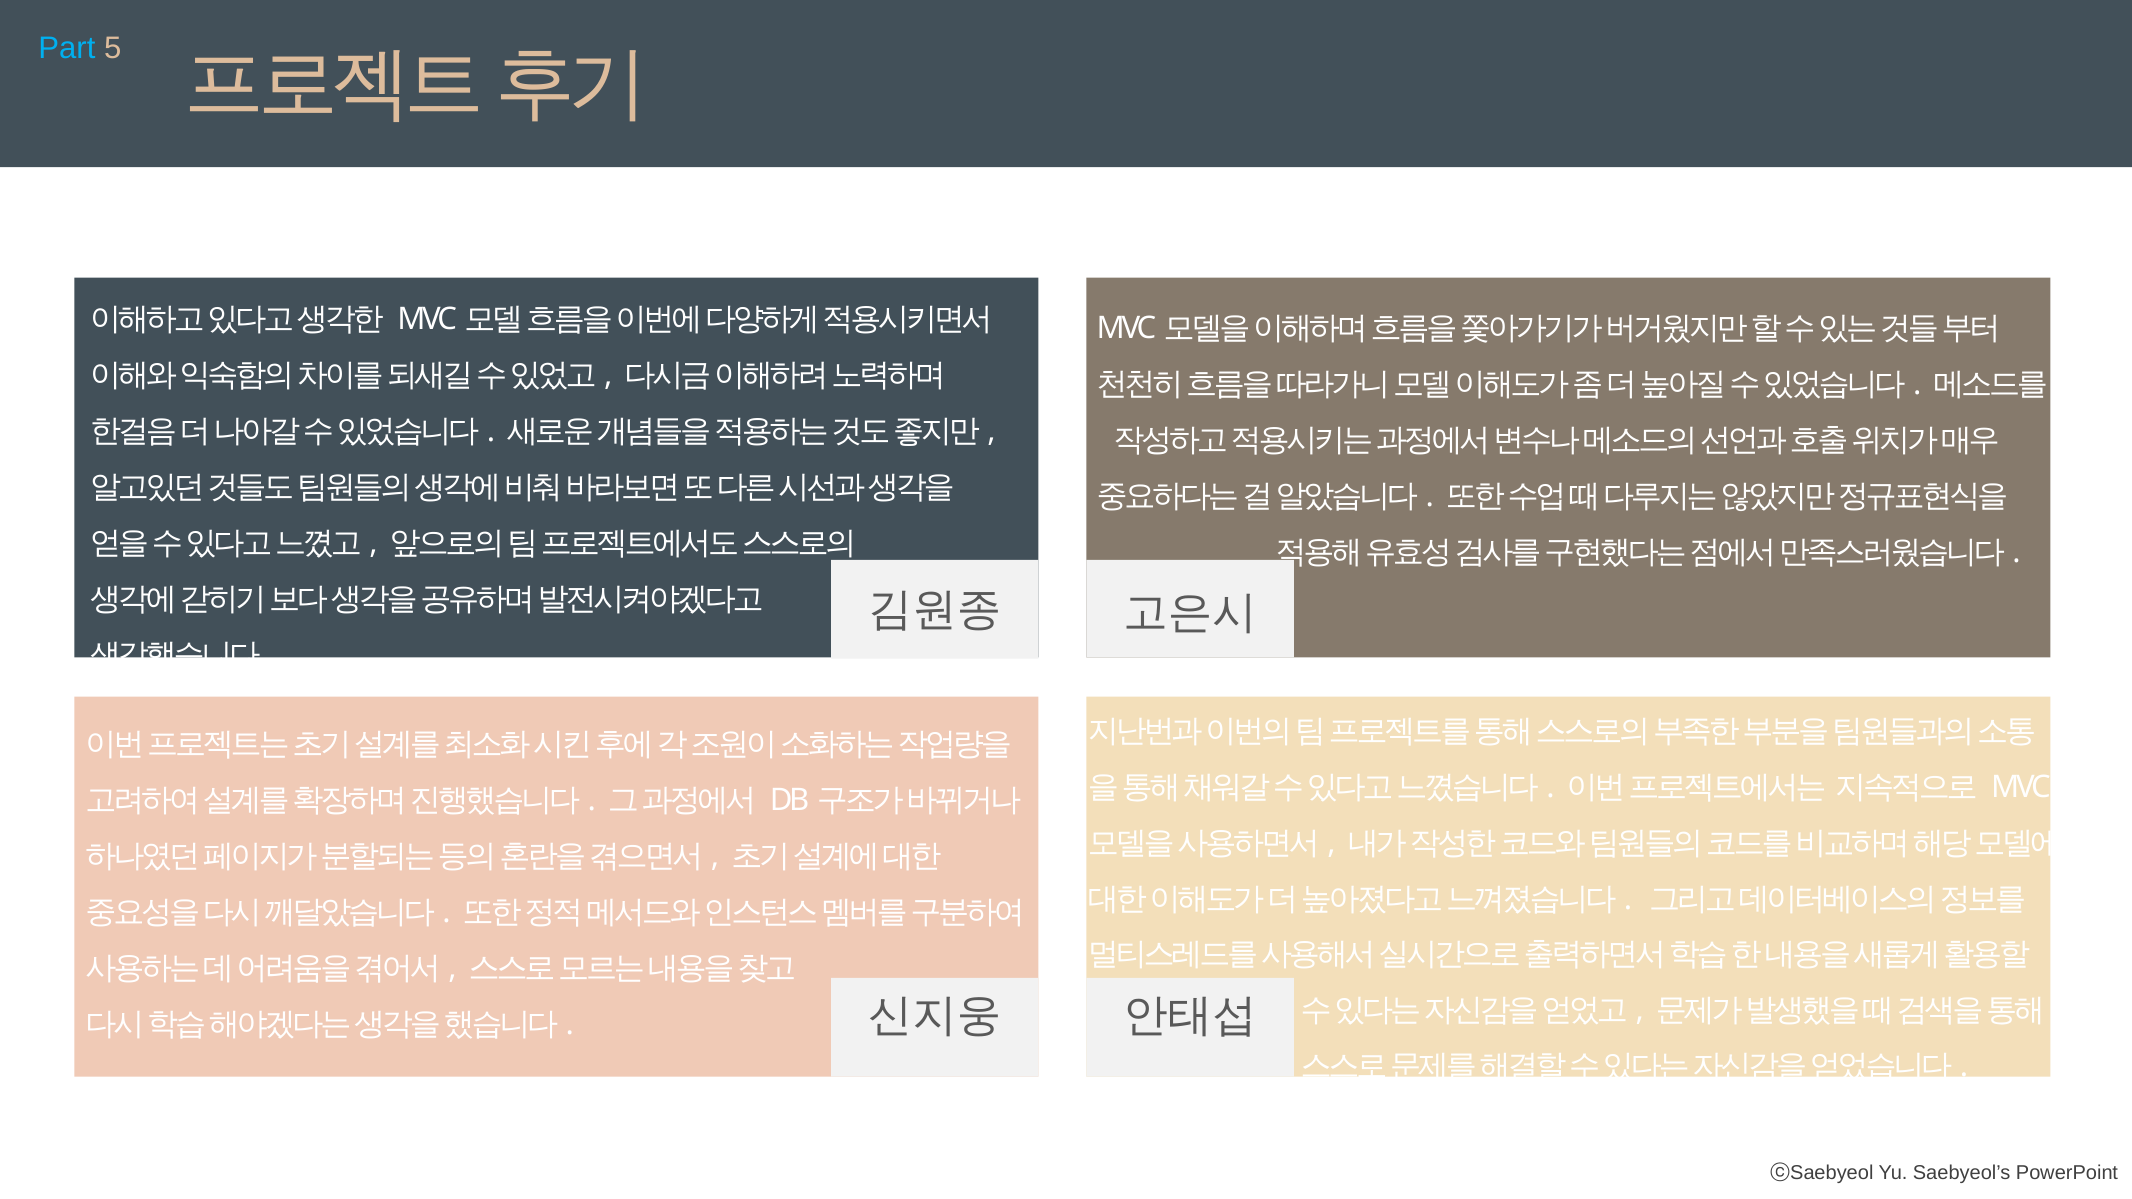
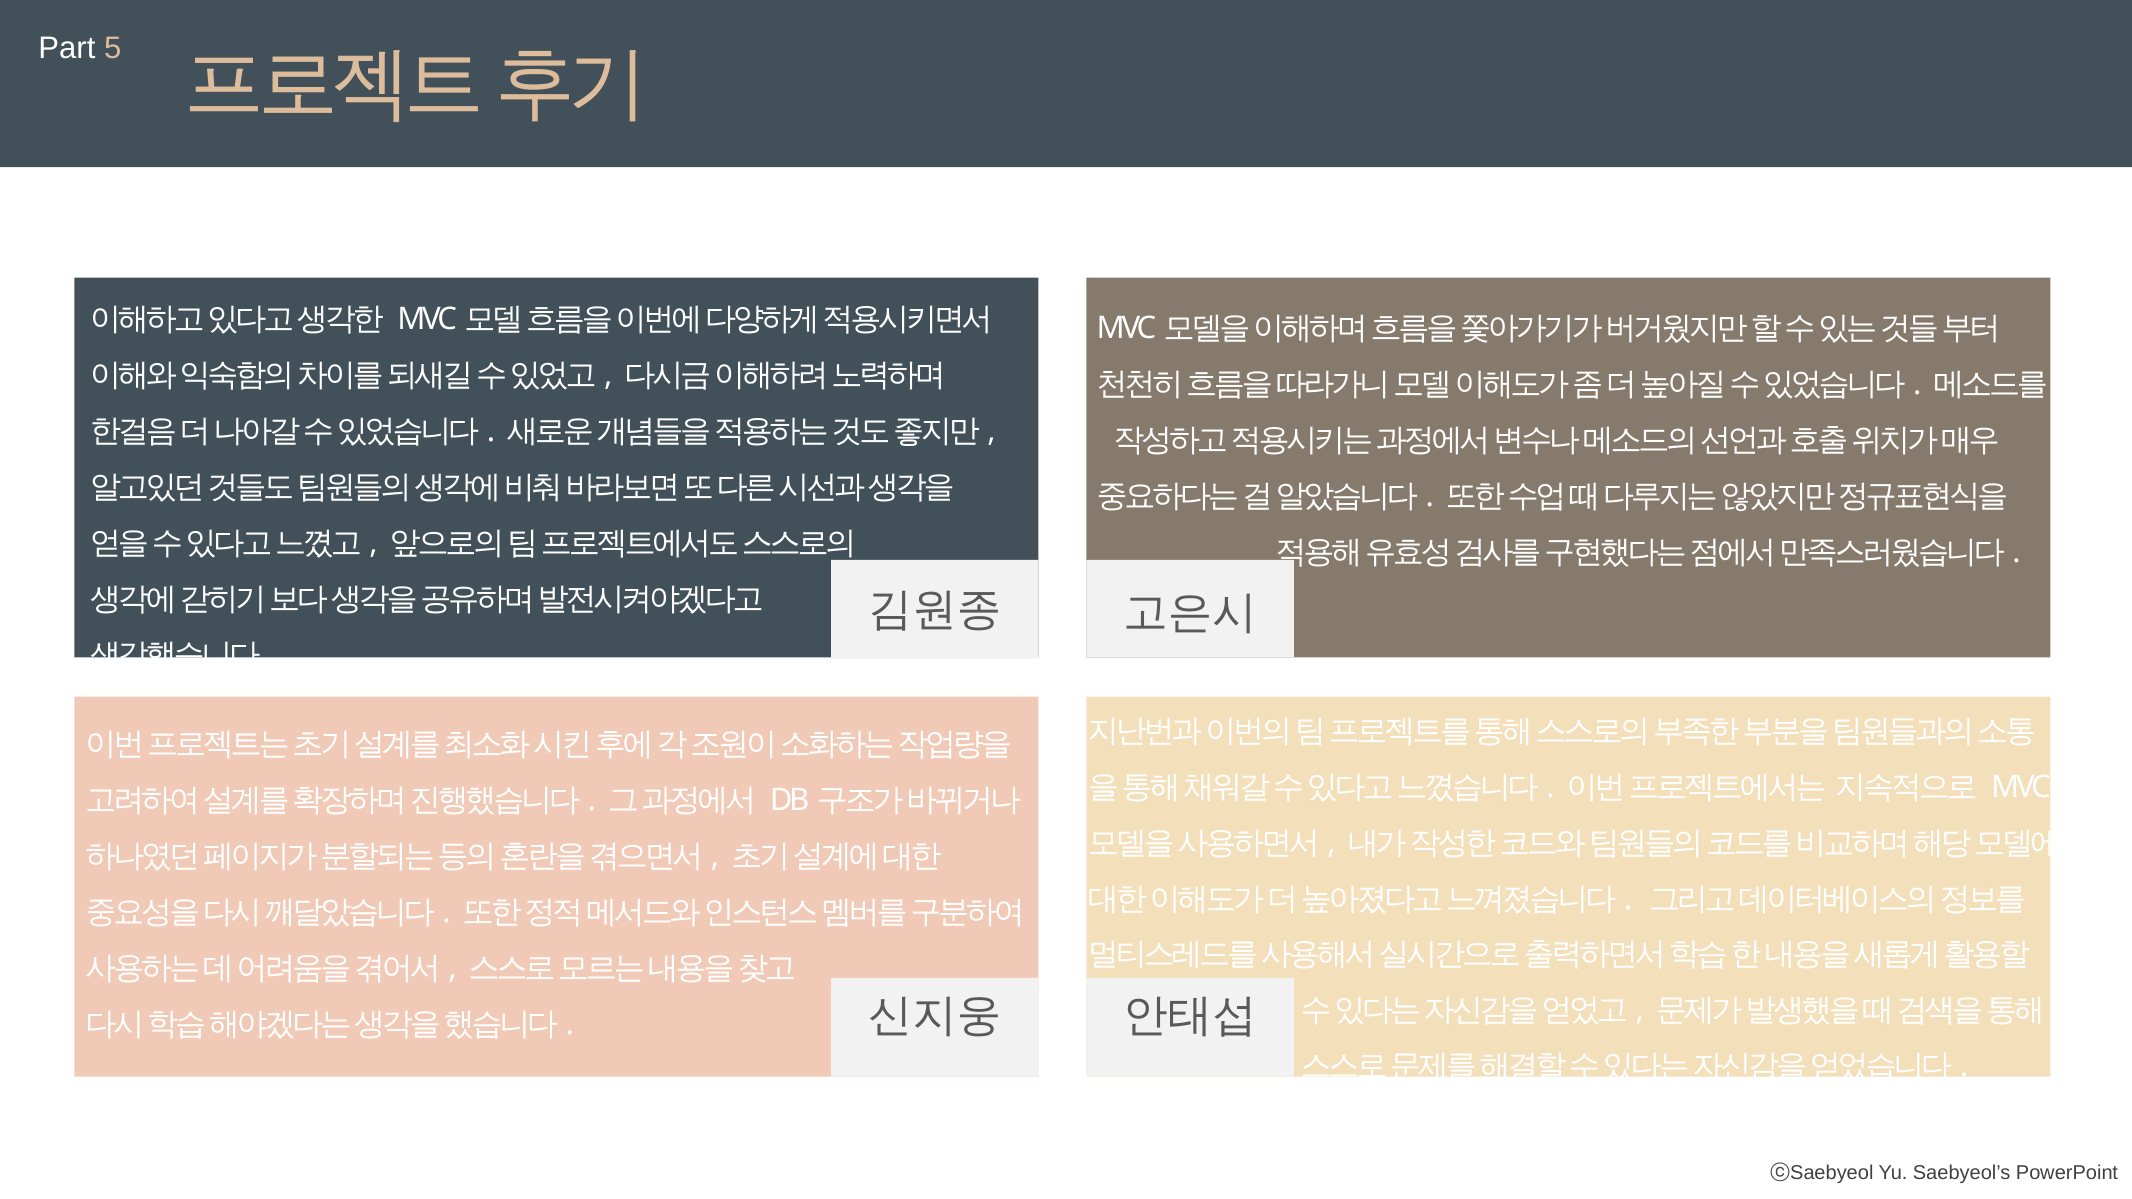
Part colour: light blue -> white (67, 48)
